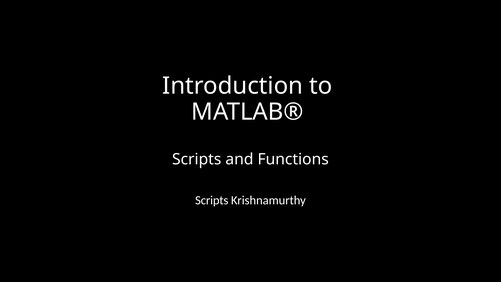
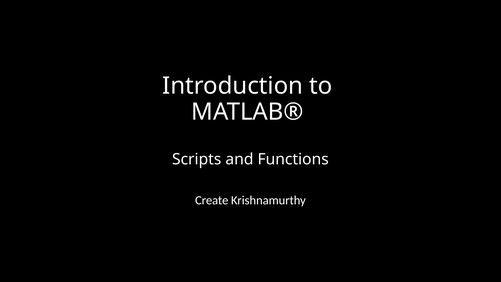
Scripts: Scripts -> Create (212, 200)
